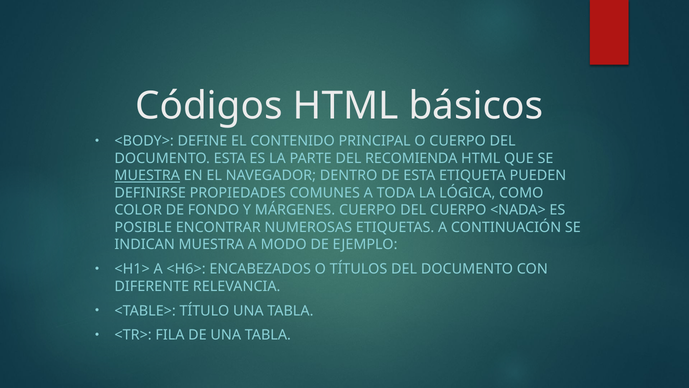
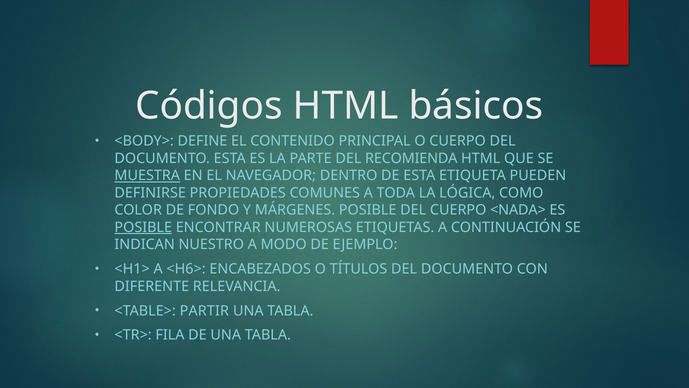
MÁRGENES CUERPO: CUERPO -> POSIBLE (368, 210)
POSIBLE underline: none -> present (143, 227)
INDICAN MUESTRA: MUESTRA -> NUESTRO (211, 244)
TÍTULO: TÍTULO -> PARTIR (204, 310)
